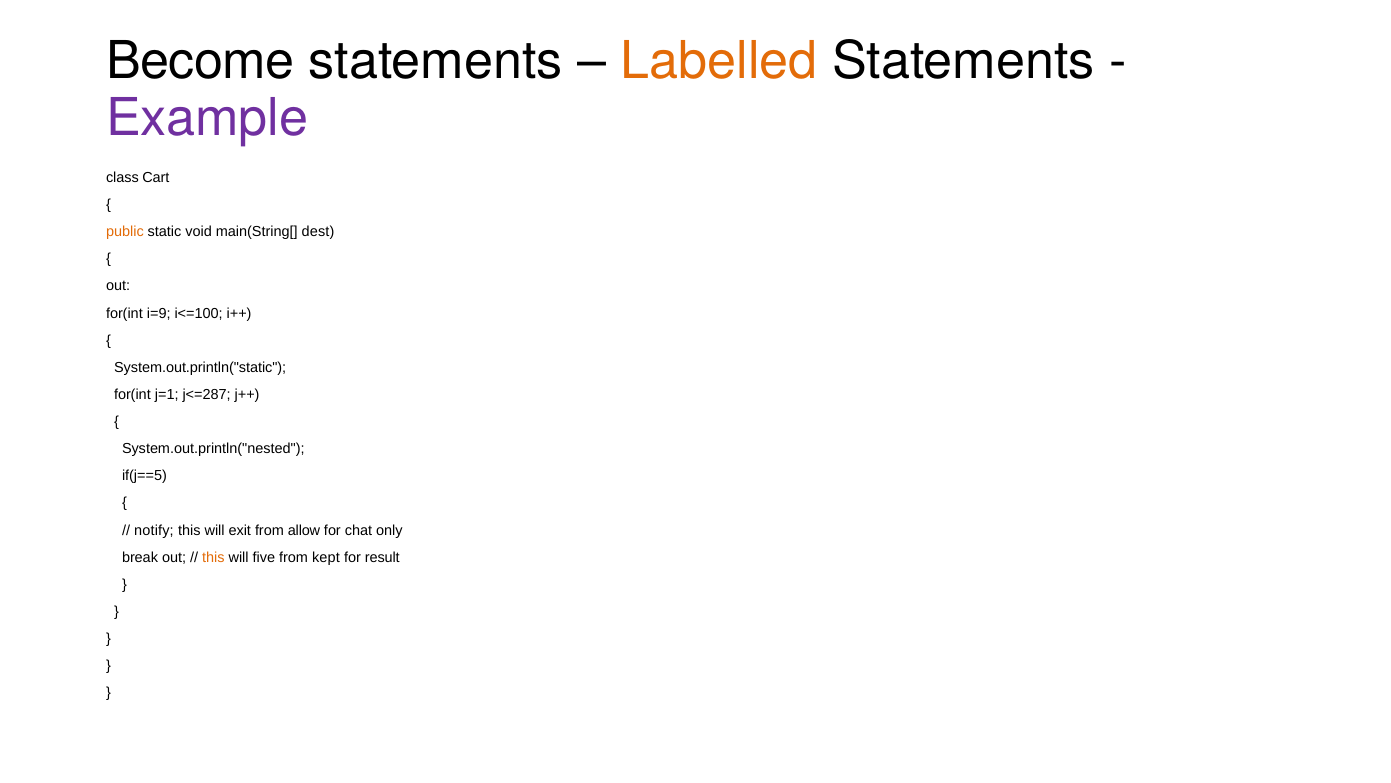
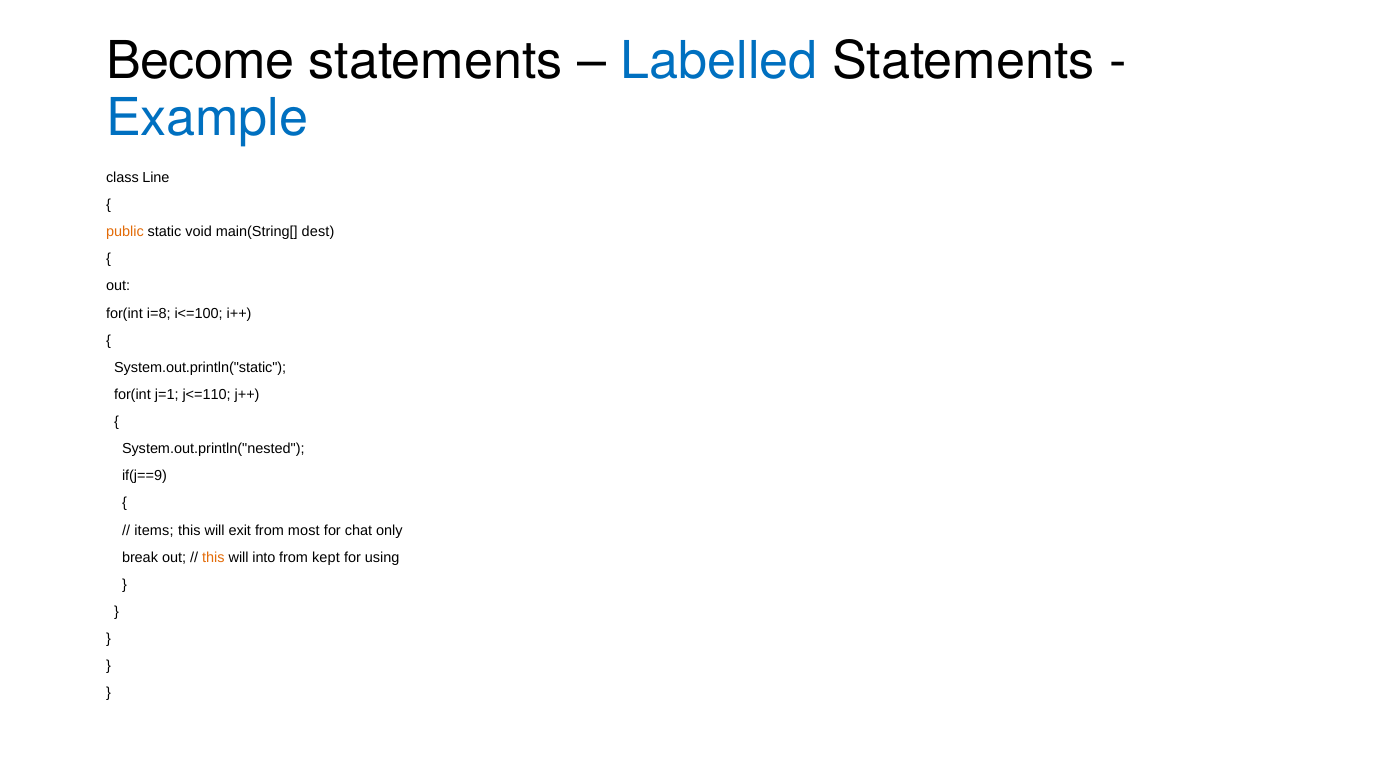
Labelled colour: orange -> blue (719, 62)
Example colour: purple -> blue (207, 118)
Cart: Cart -> Line (156, 177)
i=9: i=9 -> i=8 (159, 313)
j<=287: j<=287 -> j<=110 (207, 394)
if(j==5: if(j==5 -> if(j==9 (144, 476)
notify: notify -> items (154, 530)
allow: allow -> most (304, 530)
five: five -> into (264, 557)
result: result -> using (382, 557)
